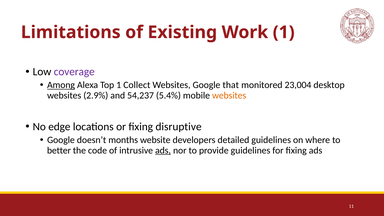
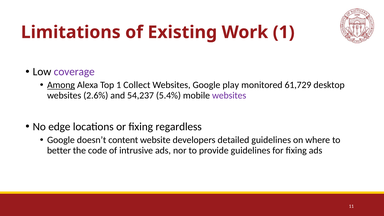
that: that -> play (231, 85)
23,004: 23,004 -> 61,729 (298, 85)
2.9%: 2.9% -> 2.6% (96, 95)
websites colour: orange -> purple (229, 95)
disruptive: disruptive -> regardless (179, 127)
months: months -> content (123, 140)
ads underline: present -> none (163, 150)
